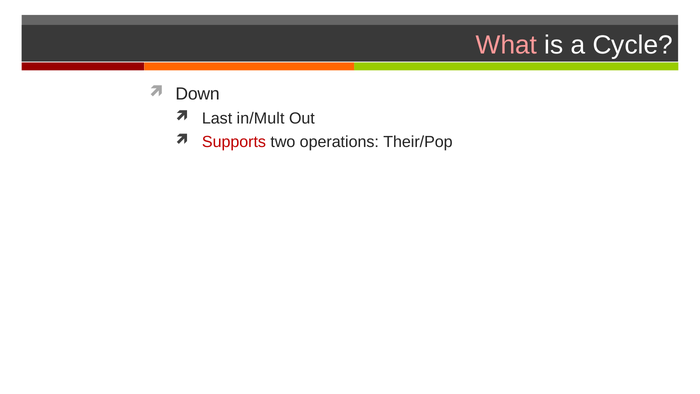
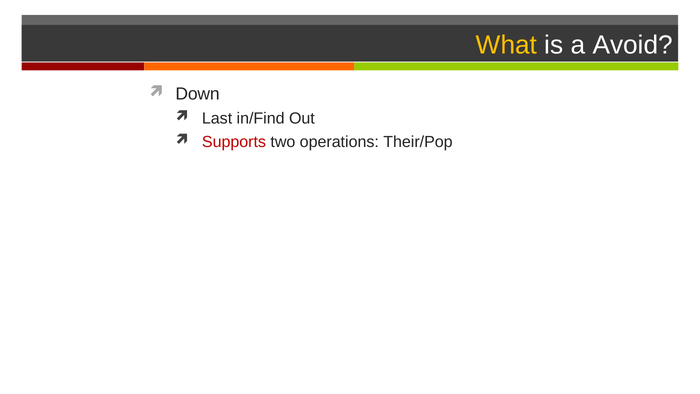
What colour: pink -> yellow (507, 45)
Cycle: Cycle -> Avoid (633, 45)
in/Mult: in/Mult -> in/Find (261, 118)
